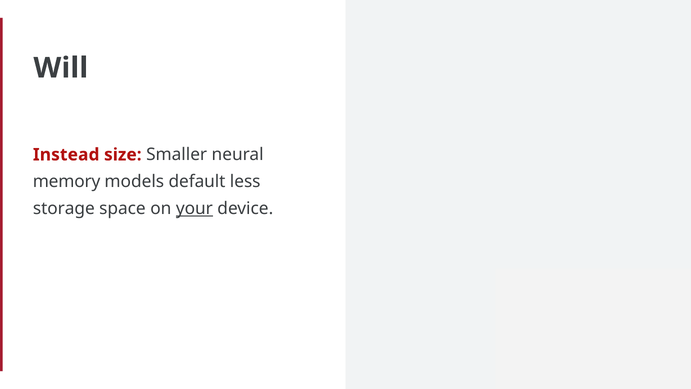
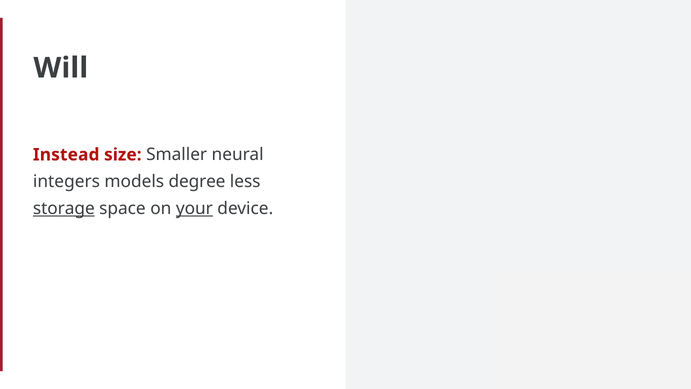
memory: memory -> integers (66, 181)
default: default -> degree (197, 181)
storage underline: none -> present (64, 208)
